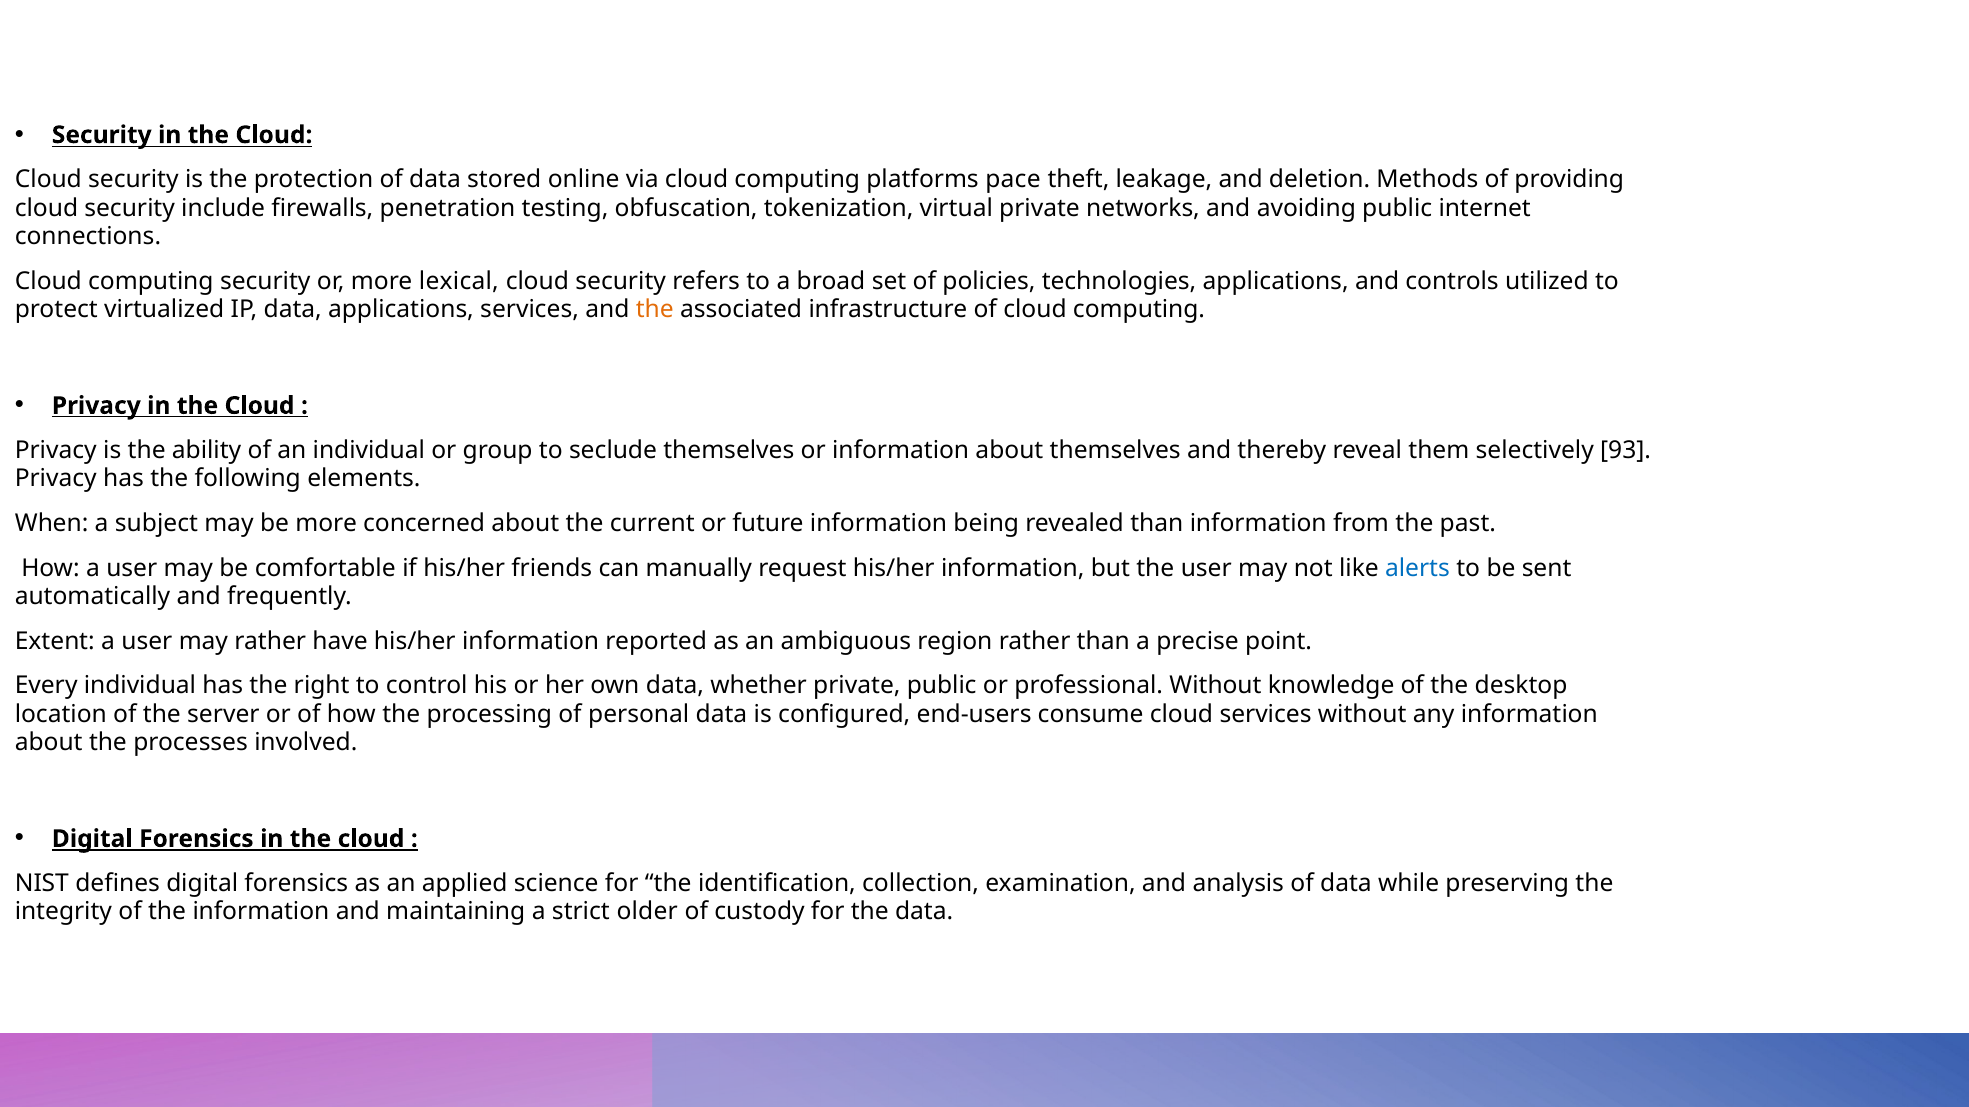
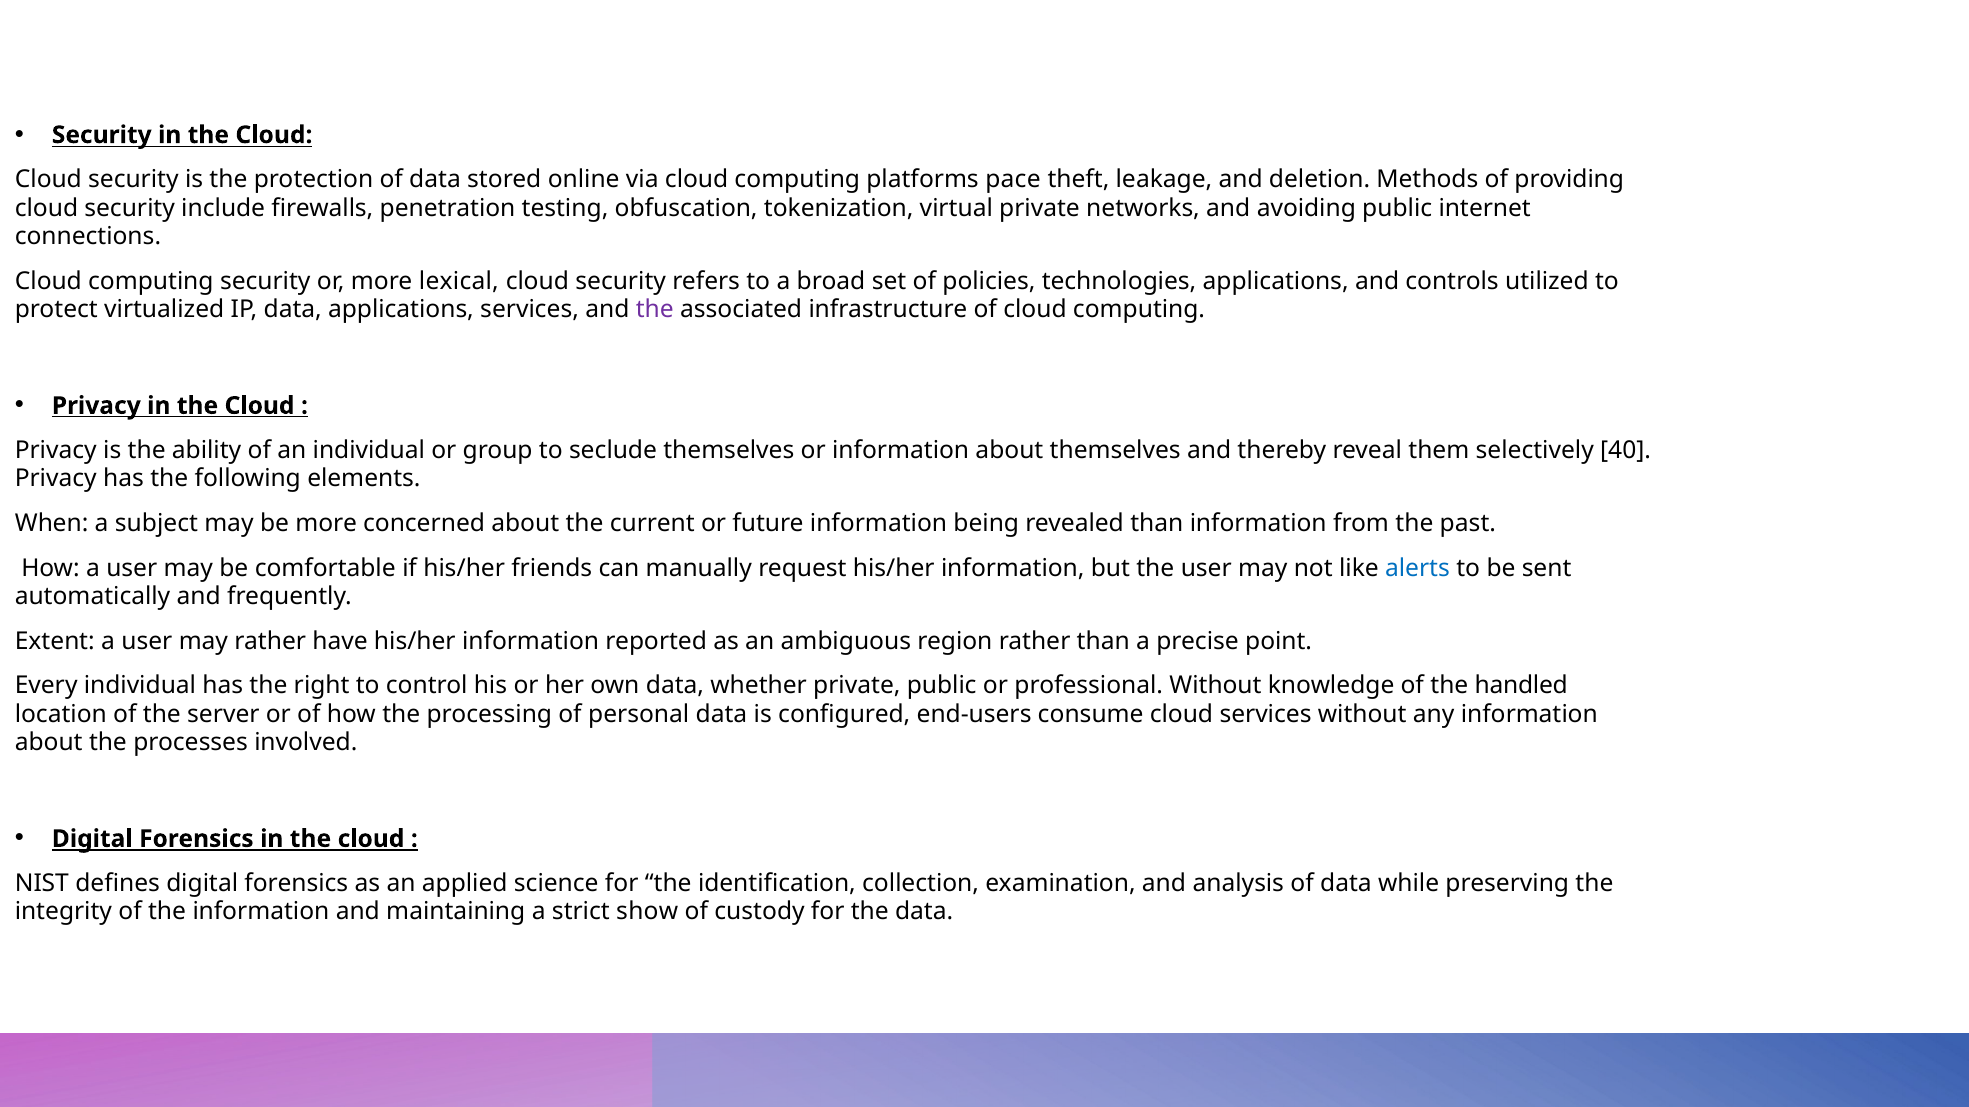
the colour: orange -> purple (655, 309)
93: 93 -> 40 (1626, 451)
desktop: desktop -> handled (1521, 686)
older: older -> show (647, 912)
